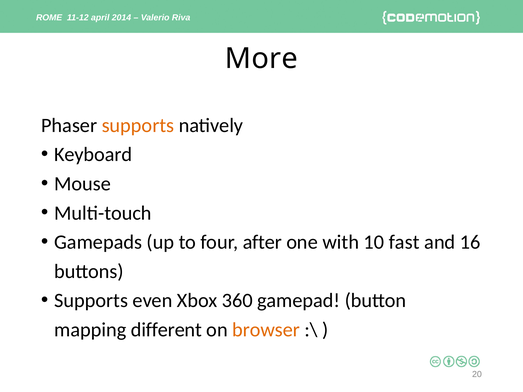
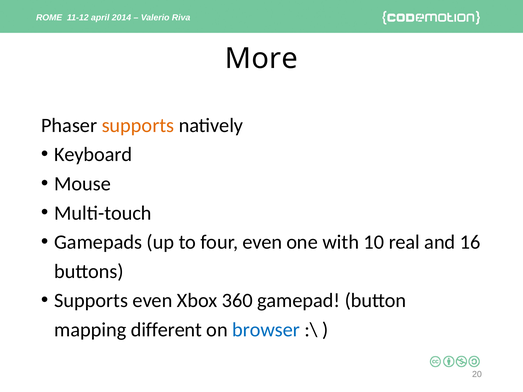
four after: after -> even (262, 242)
fast: fast -> real (404, 242)
browser colour: orange -> blue (266, 330)
